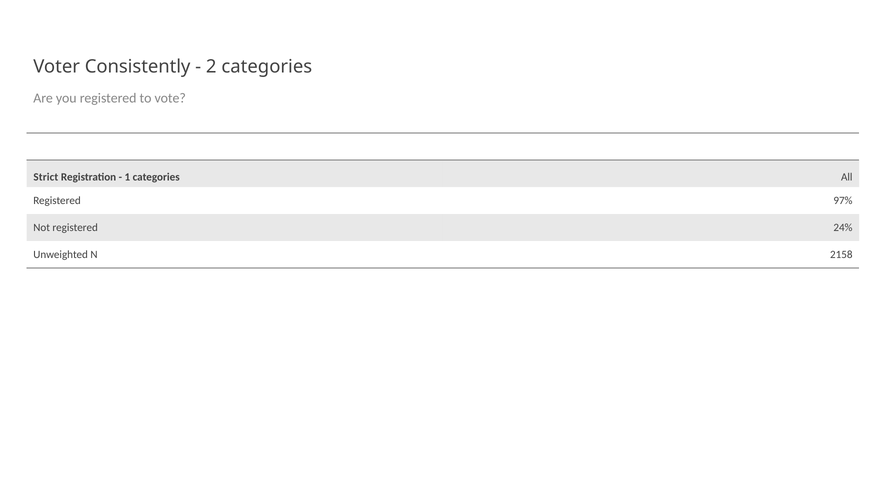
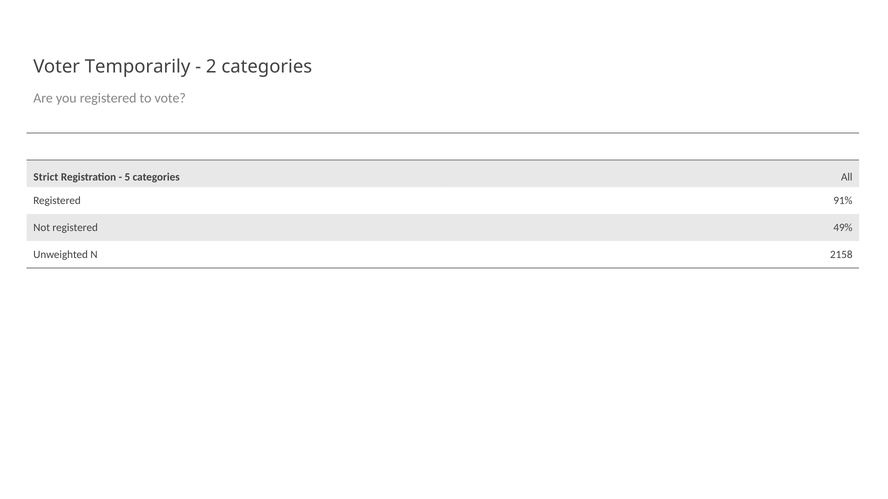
Consistently: Consistently -> Temporarily (138, 67)
1: 1 -> 5 (127, 177)
97%: 97% -> 91% (843, 201)
24%: 24% -> 49% (843, 228)
